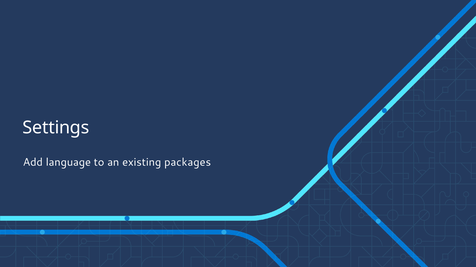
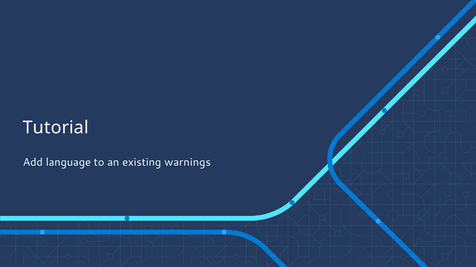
Settings: Settings -> Tutorial (56, 128)
packages: packages -> warnings (188, 163)
